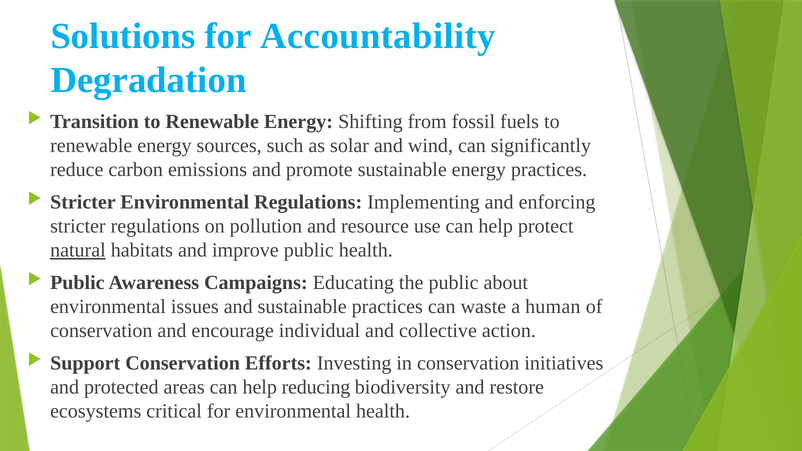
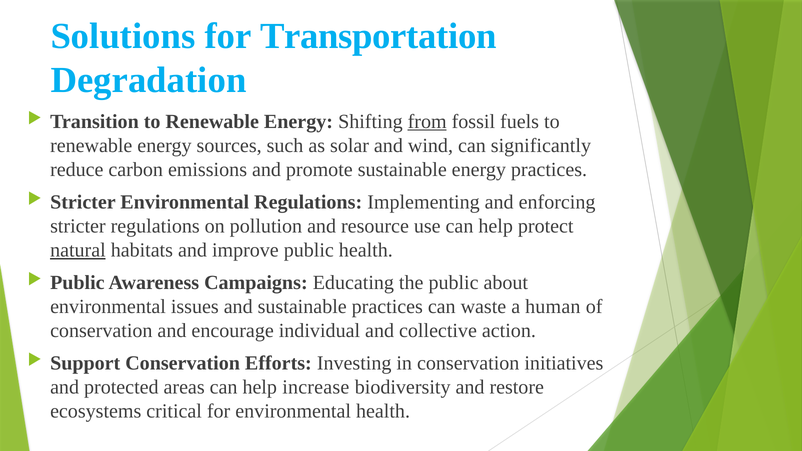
Accountability: Accountability -> Transportation (378, 36)
from underline: none -> present (427, 121)
reducing: reducing -> increase (316, 387)
